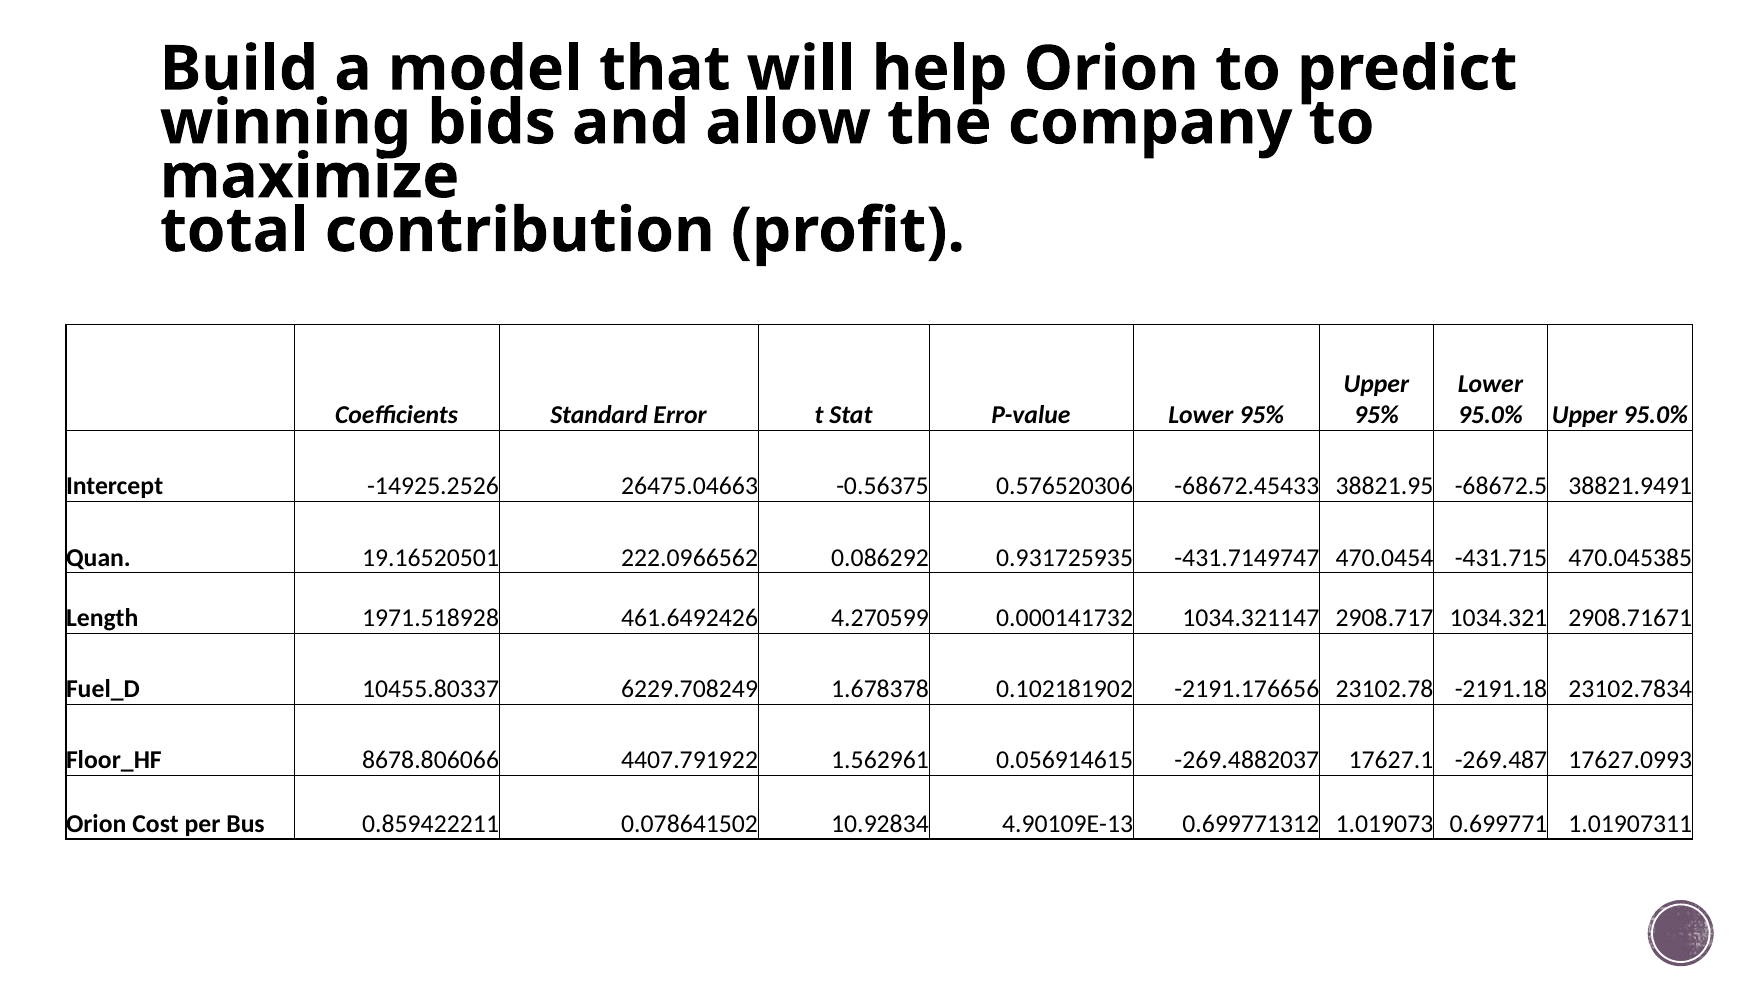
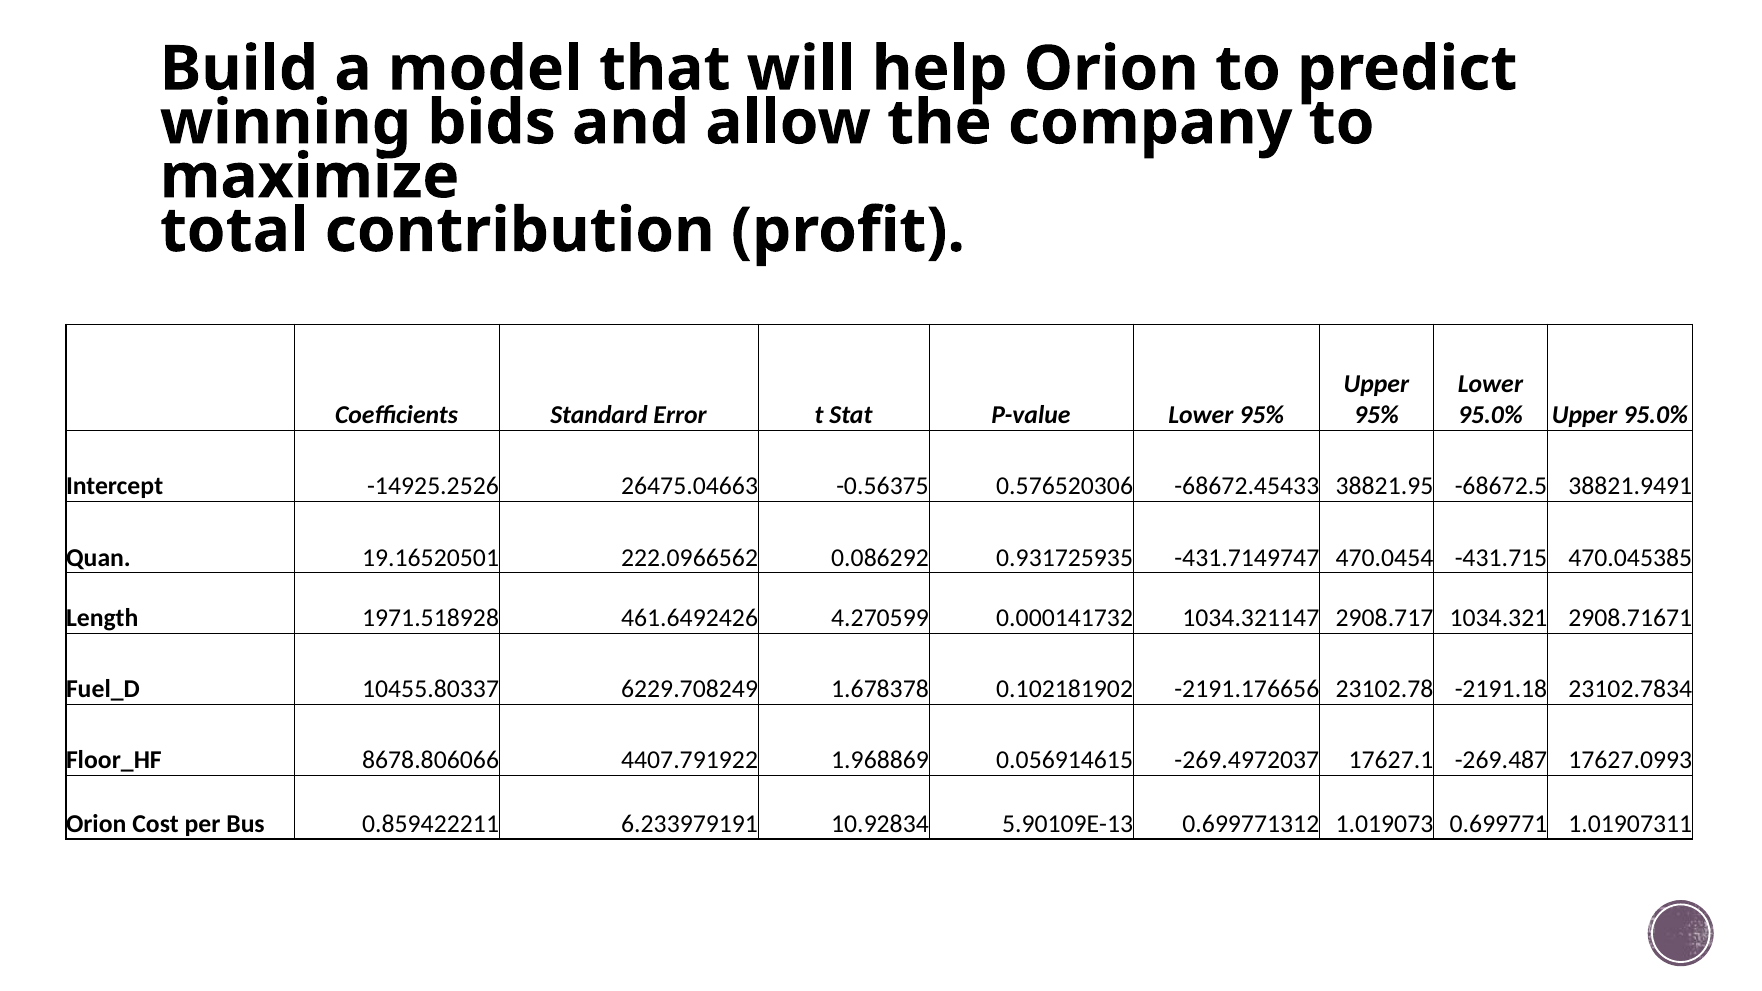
1.562961: 1.562961 -> 1.968869 (880, 760)
-269.4882037: -269.4882037 -> -269.4972037 (1247, 760)
0.078641502: 0.078641502 -> 6.233979191 (690, 824)
4.90109E-13: 4.90109E-13 -> 5.90109E-13 (1068, 824)
